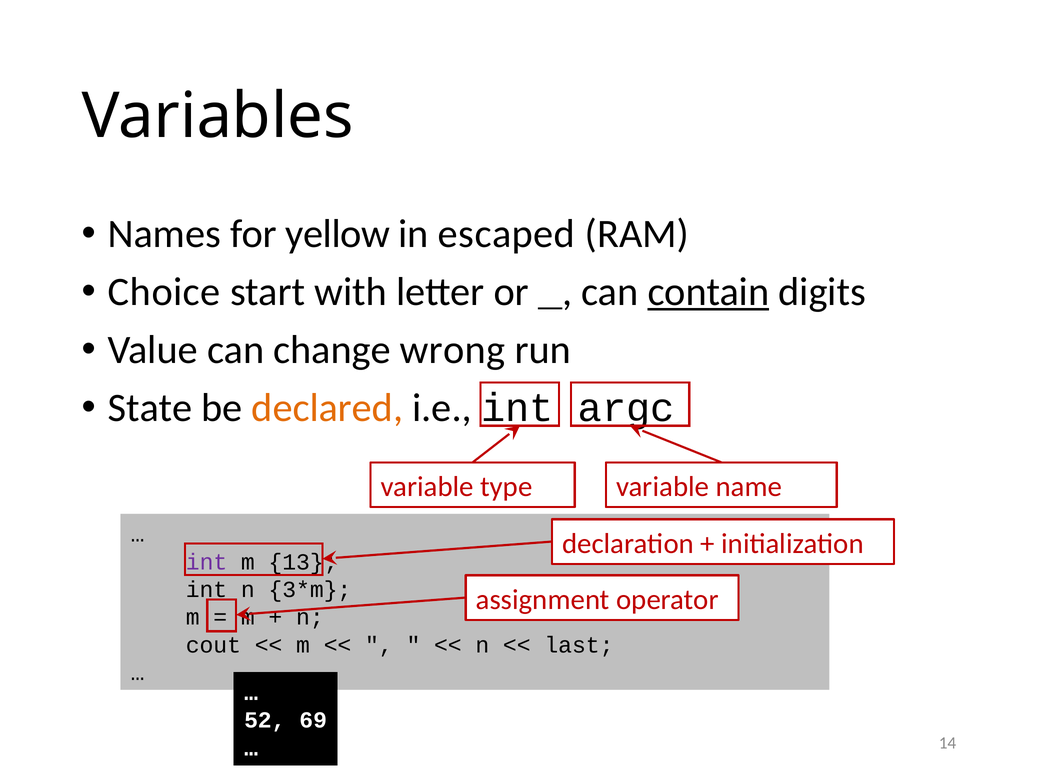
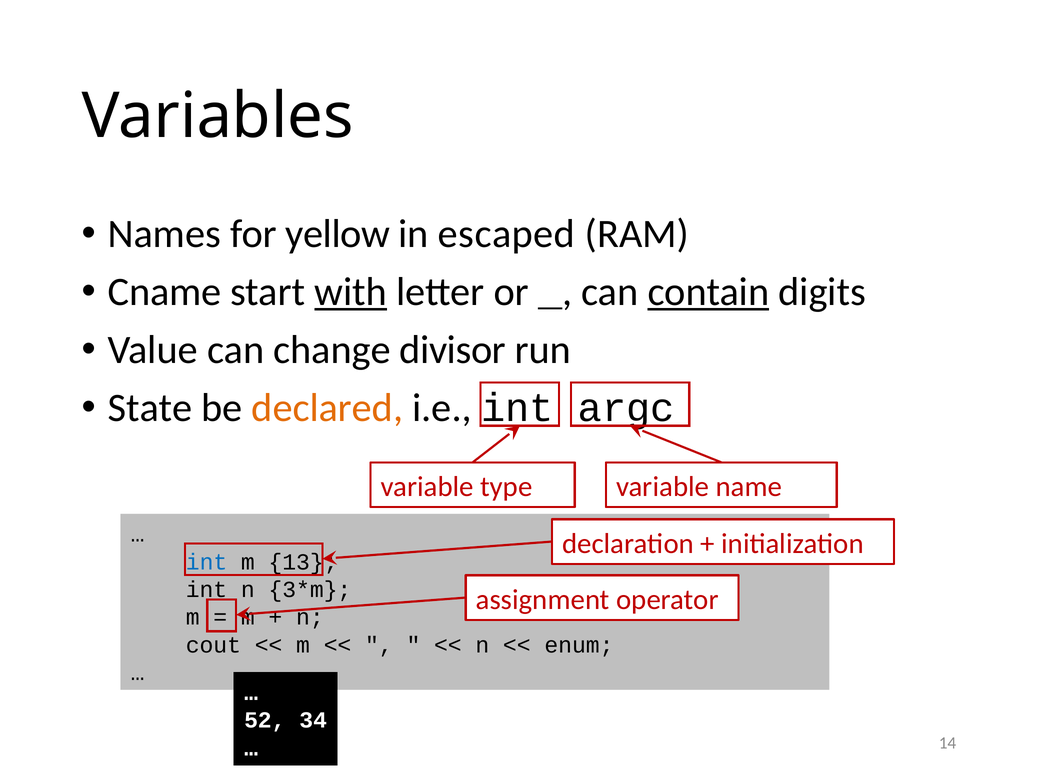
Choice: Choice -> Cname (164, 292)
with underline: none -> present (351, 292)
wrong: wrong -> divisor (453, 350)
int colour: purple -> blue (207, 562)
last: last -> enum (579, 645)
69: 69 -> 34 (313, 721)
